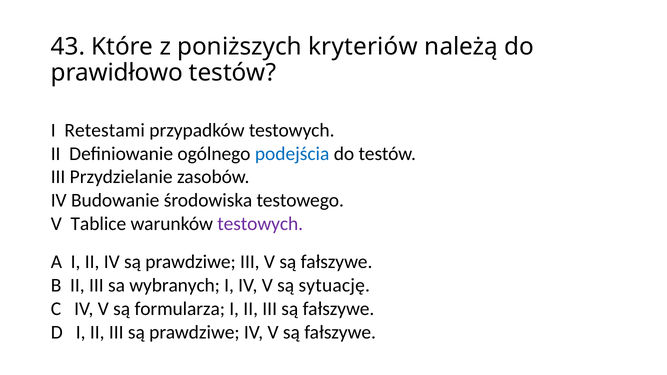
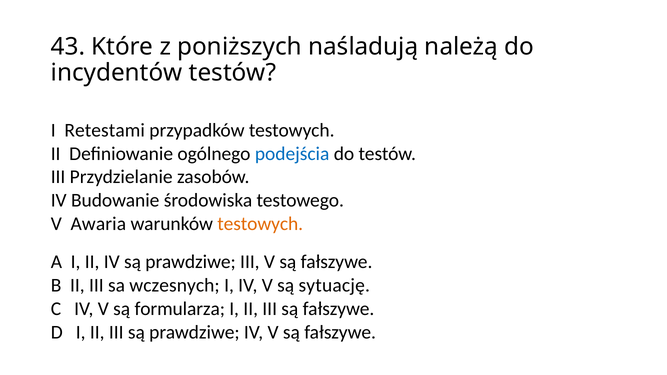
kryteriów: kryteriów -> naśladują (363, 47)
prawidłowo: prawidłowo -> incydentów (117, 73)
Tablice: Tablice -> Awaria (98, 224)
testowych colour: purple -> orange (260, 224)
wybranych: wybranych -> wczesnych (175, 286)
